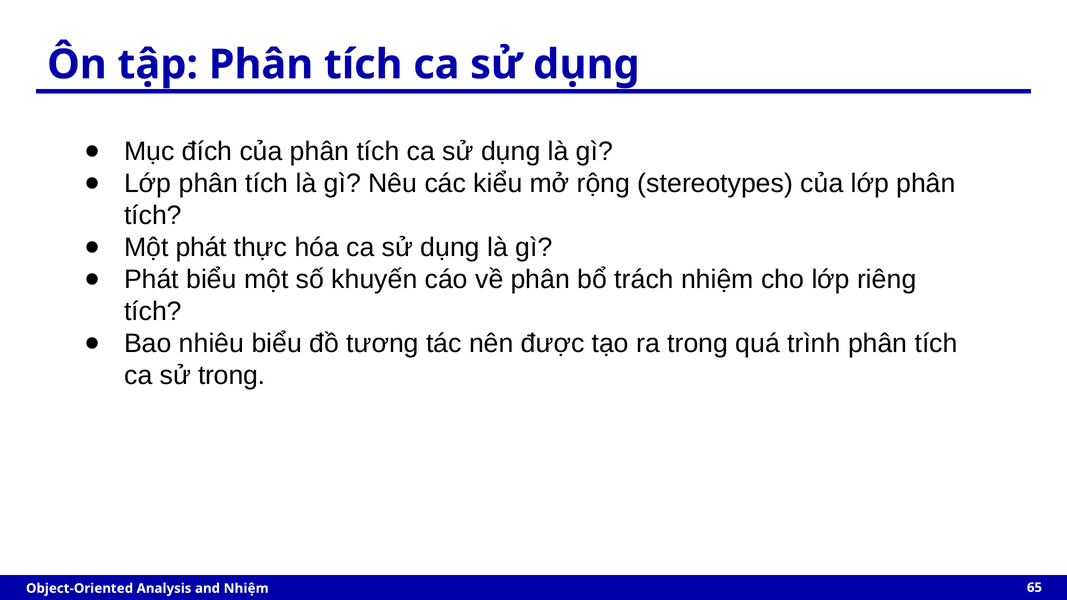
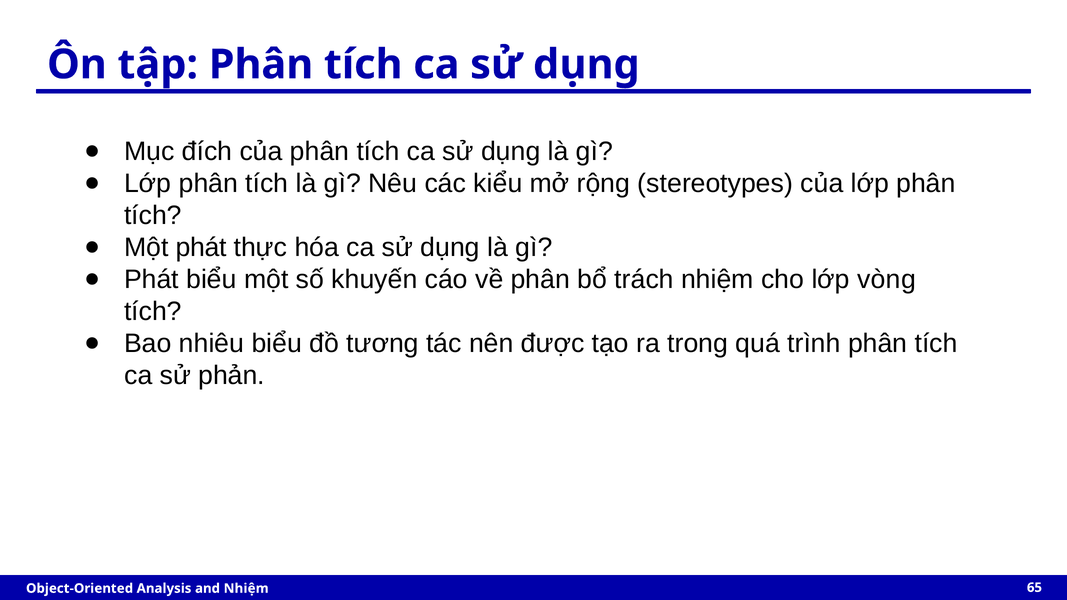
riêng: riêng -> vòng (887, 279)
sử trong: trong -> phản (232, 375)
